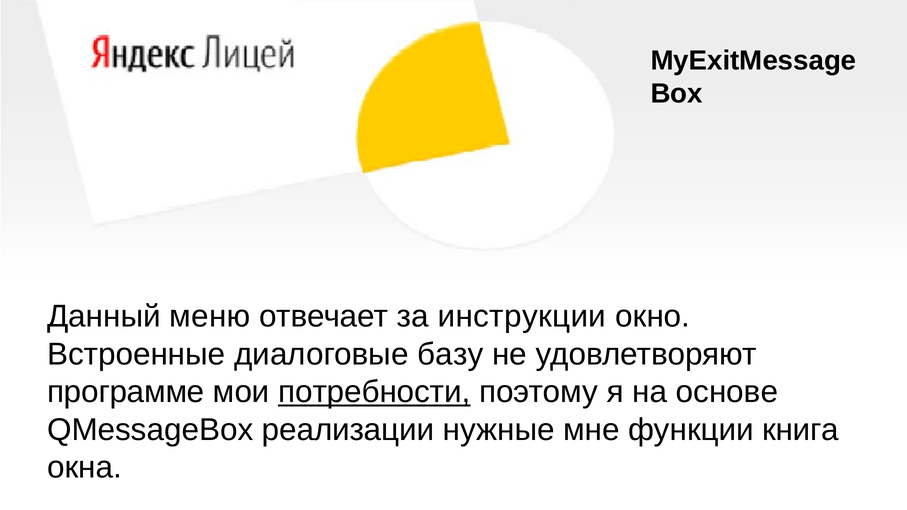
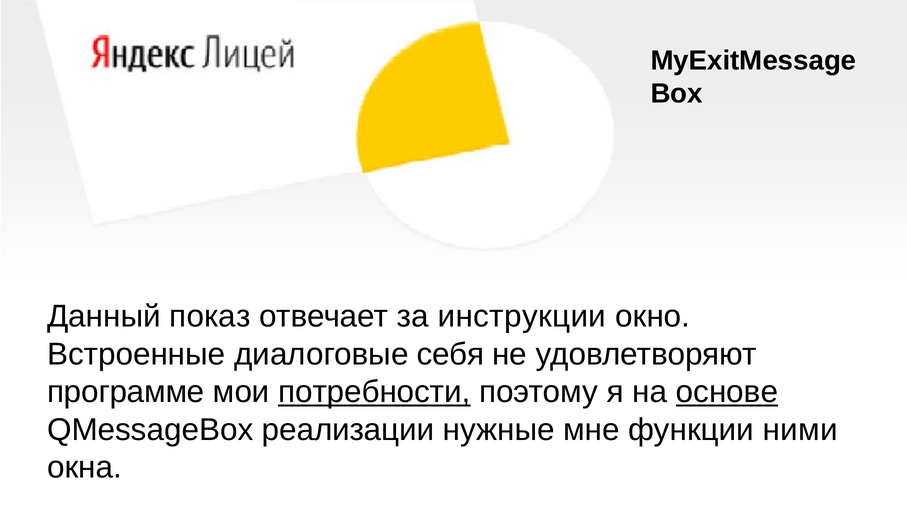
меню: меню -> показ (210, 317)
базу: базу -> себя (450, 354)
основе underline: none -> present (727, 392)
книга: книга -> ними (800, 430)
